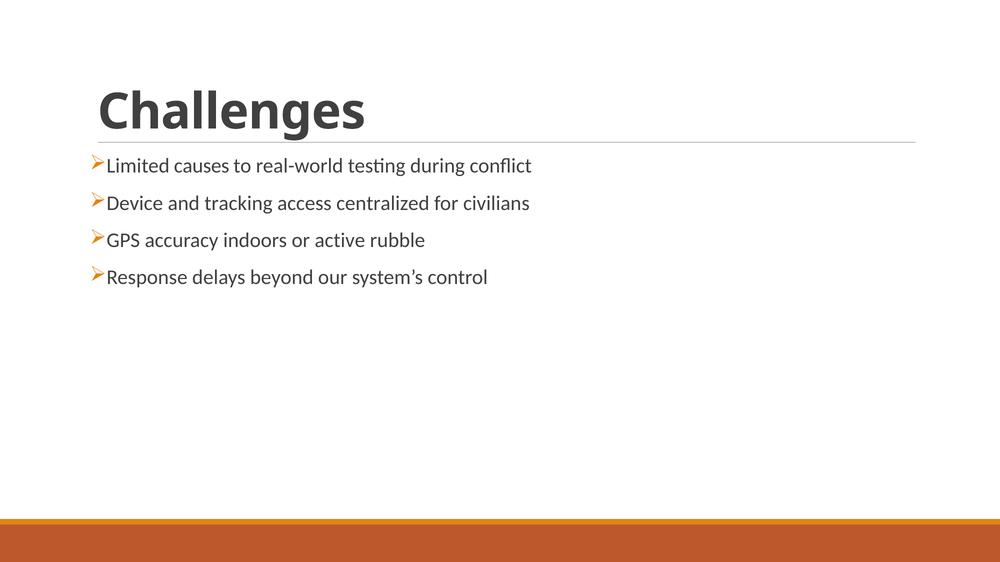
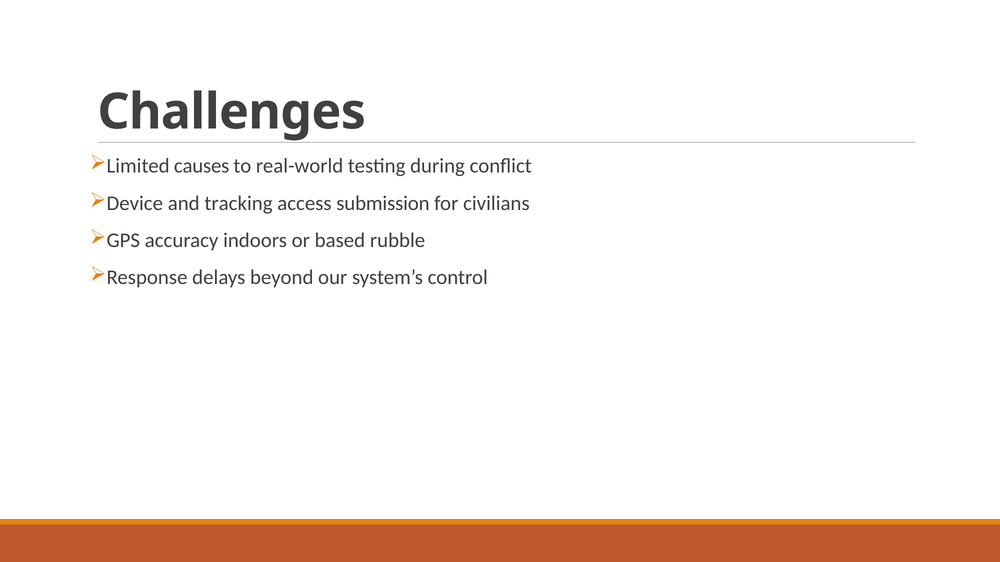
centralized: centralized -> submission (383, 203)
active: active -> based (340, 240)
